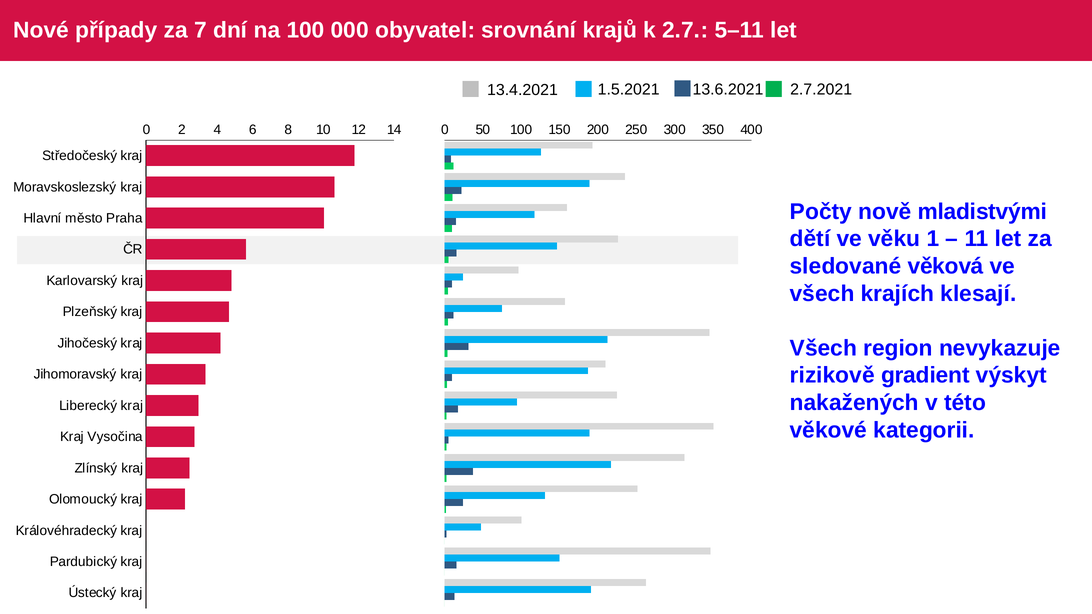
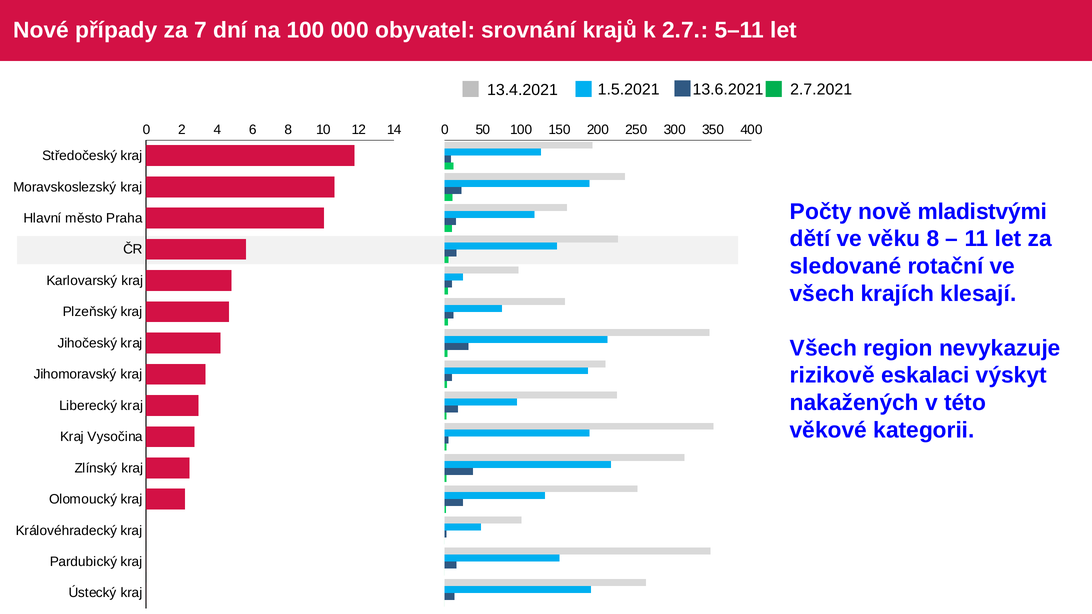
věku 1: 1 -> 8 (933, 239)
věková: věková -> rotační (946, 266)
gradient: gradient -> eskalaci (925, 376)
